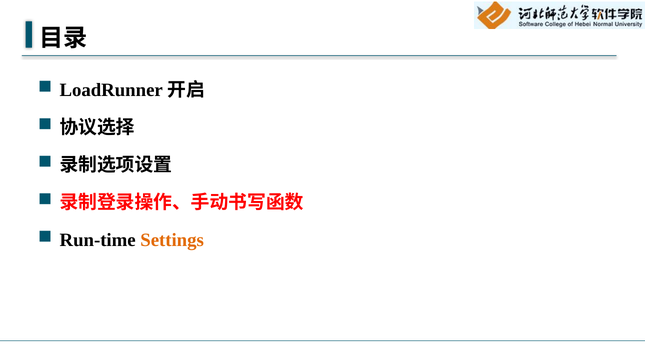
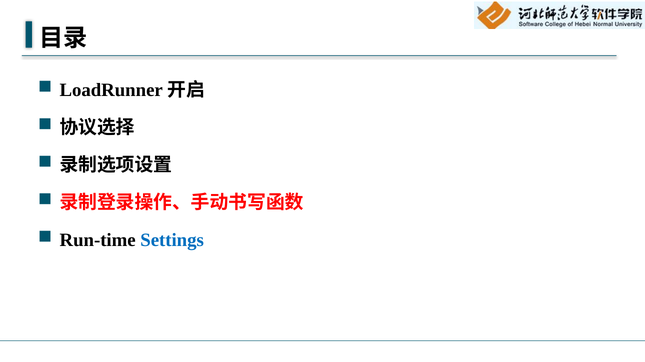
Settings colour: orange -> blue (172, 241)
